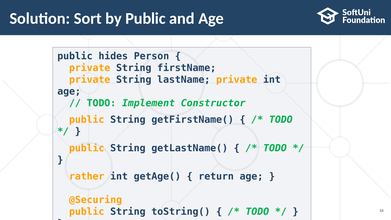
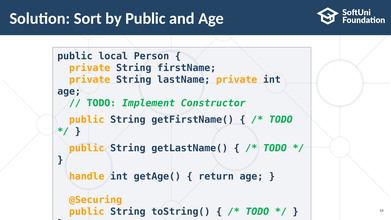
hides: hides -> local (113, 56)
rather: rather -> handle (87, 176)
